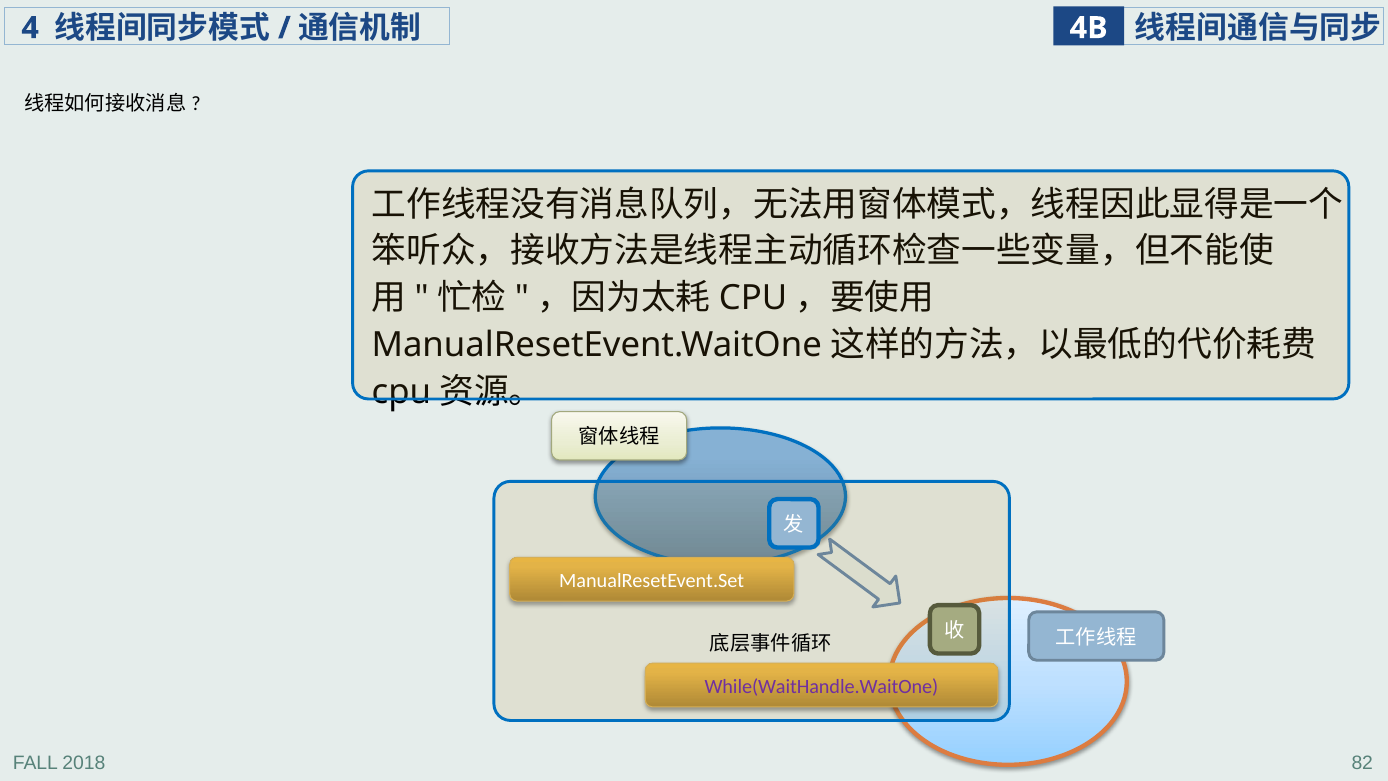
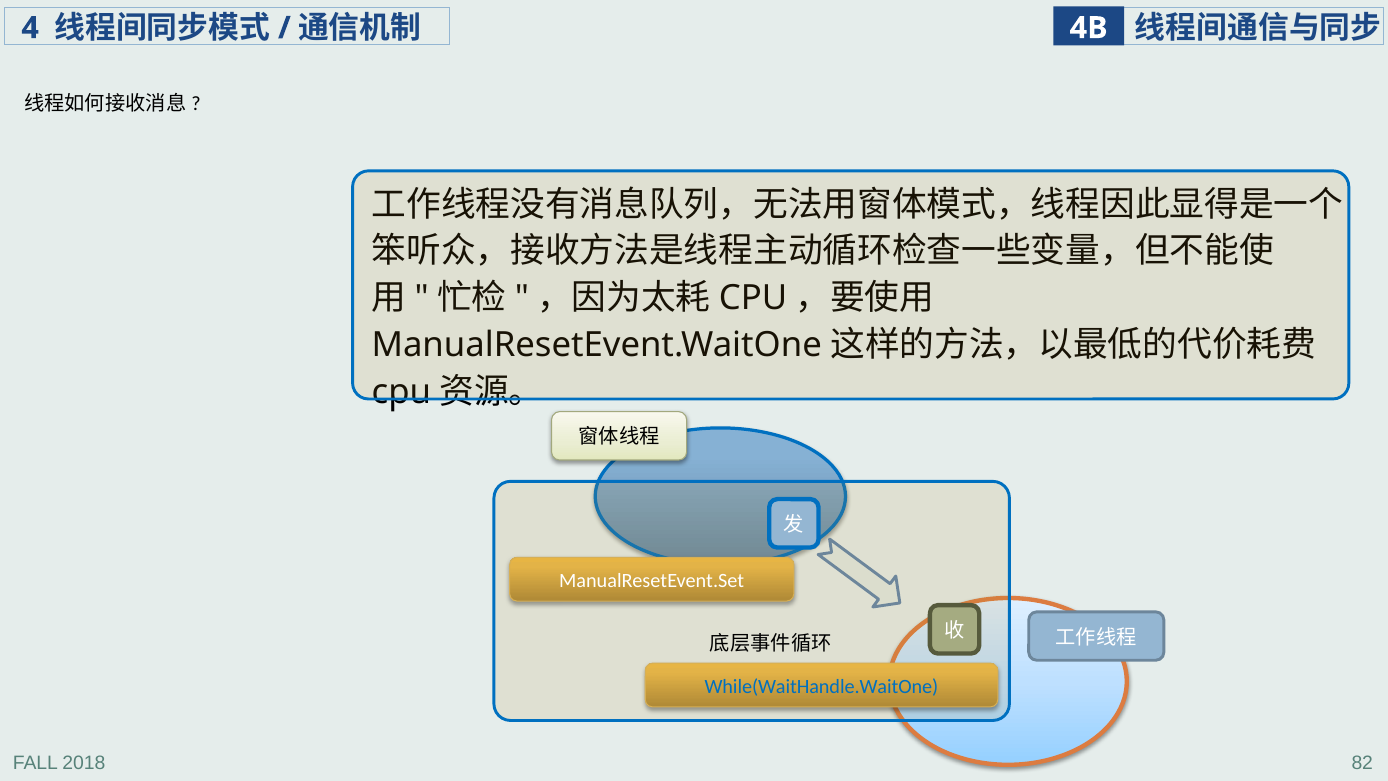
While(WaitHandle.WaitOne colour: purple -> blue (821, 686)
